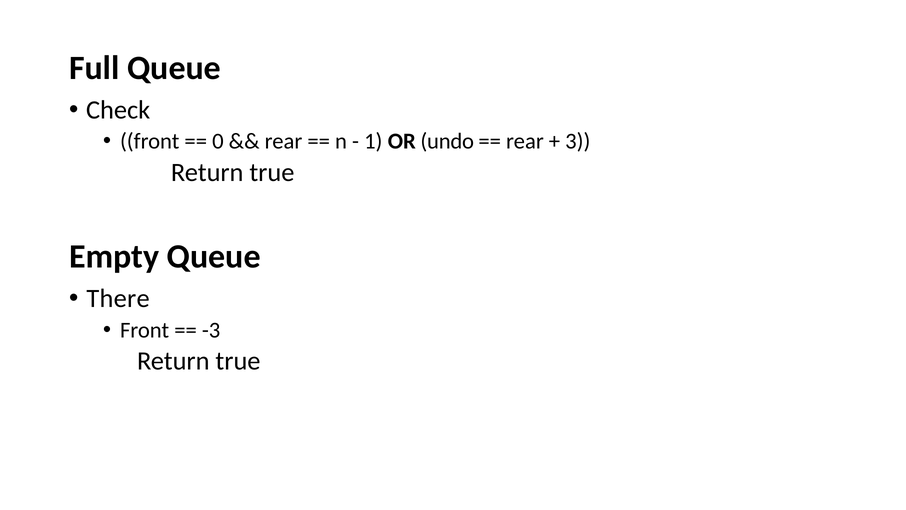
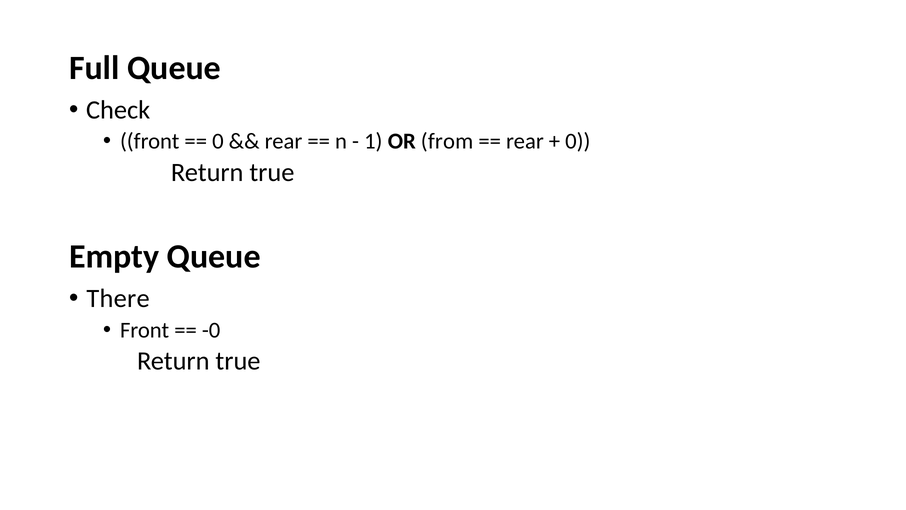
undo: undo -> from (447, 141)
3: 3 -> 0 (578, 141)
-3: -3 -> -0 (211, 330)
